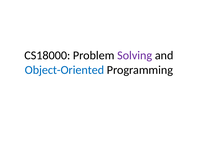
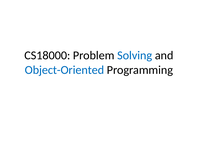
Solving colour: purple -> blue (135, 56)
